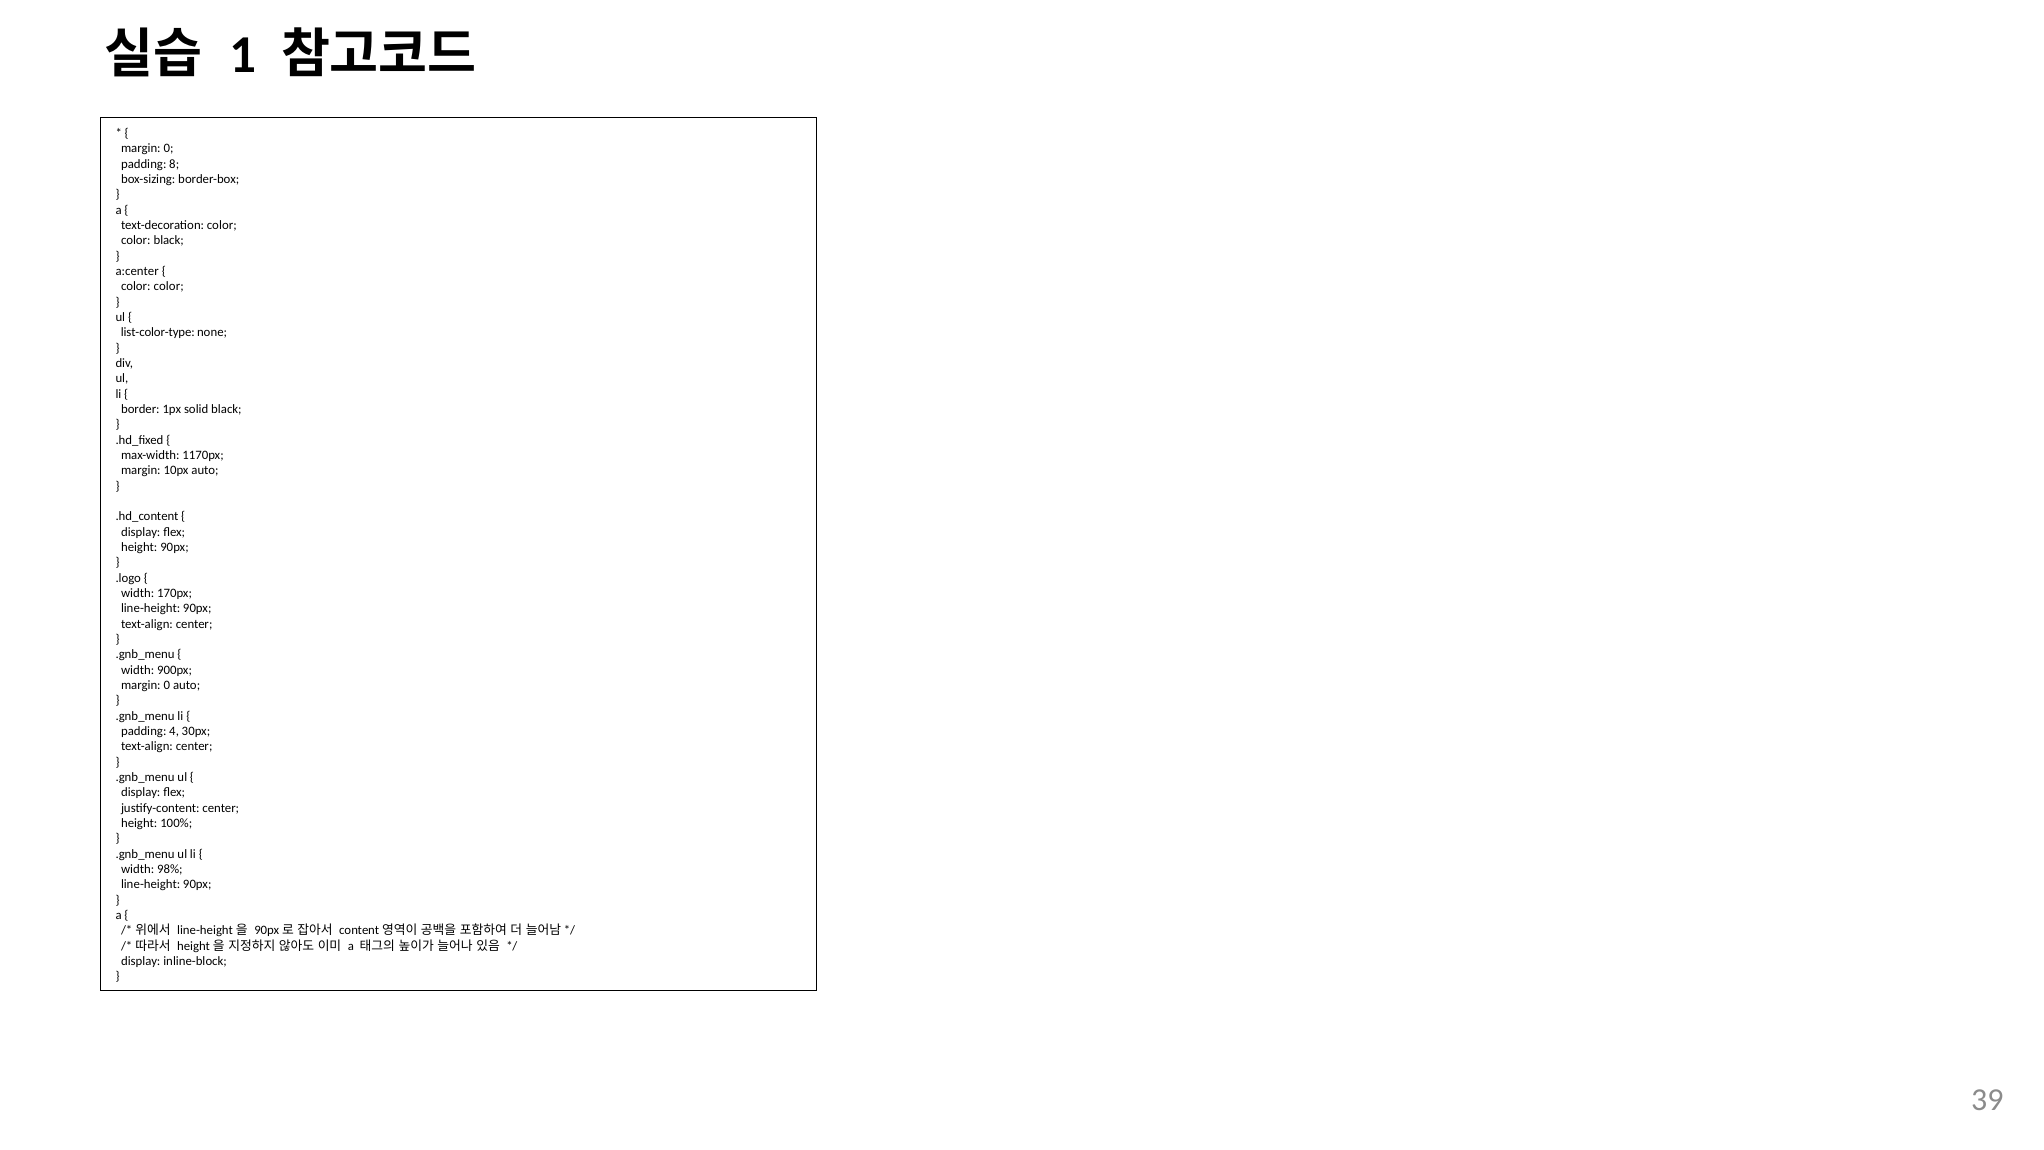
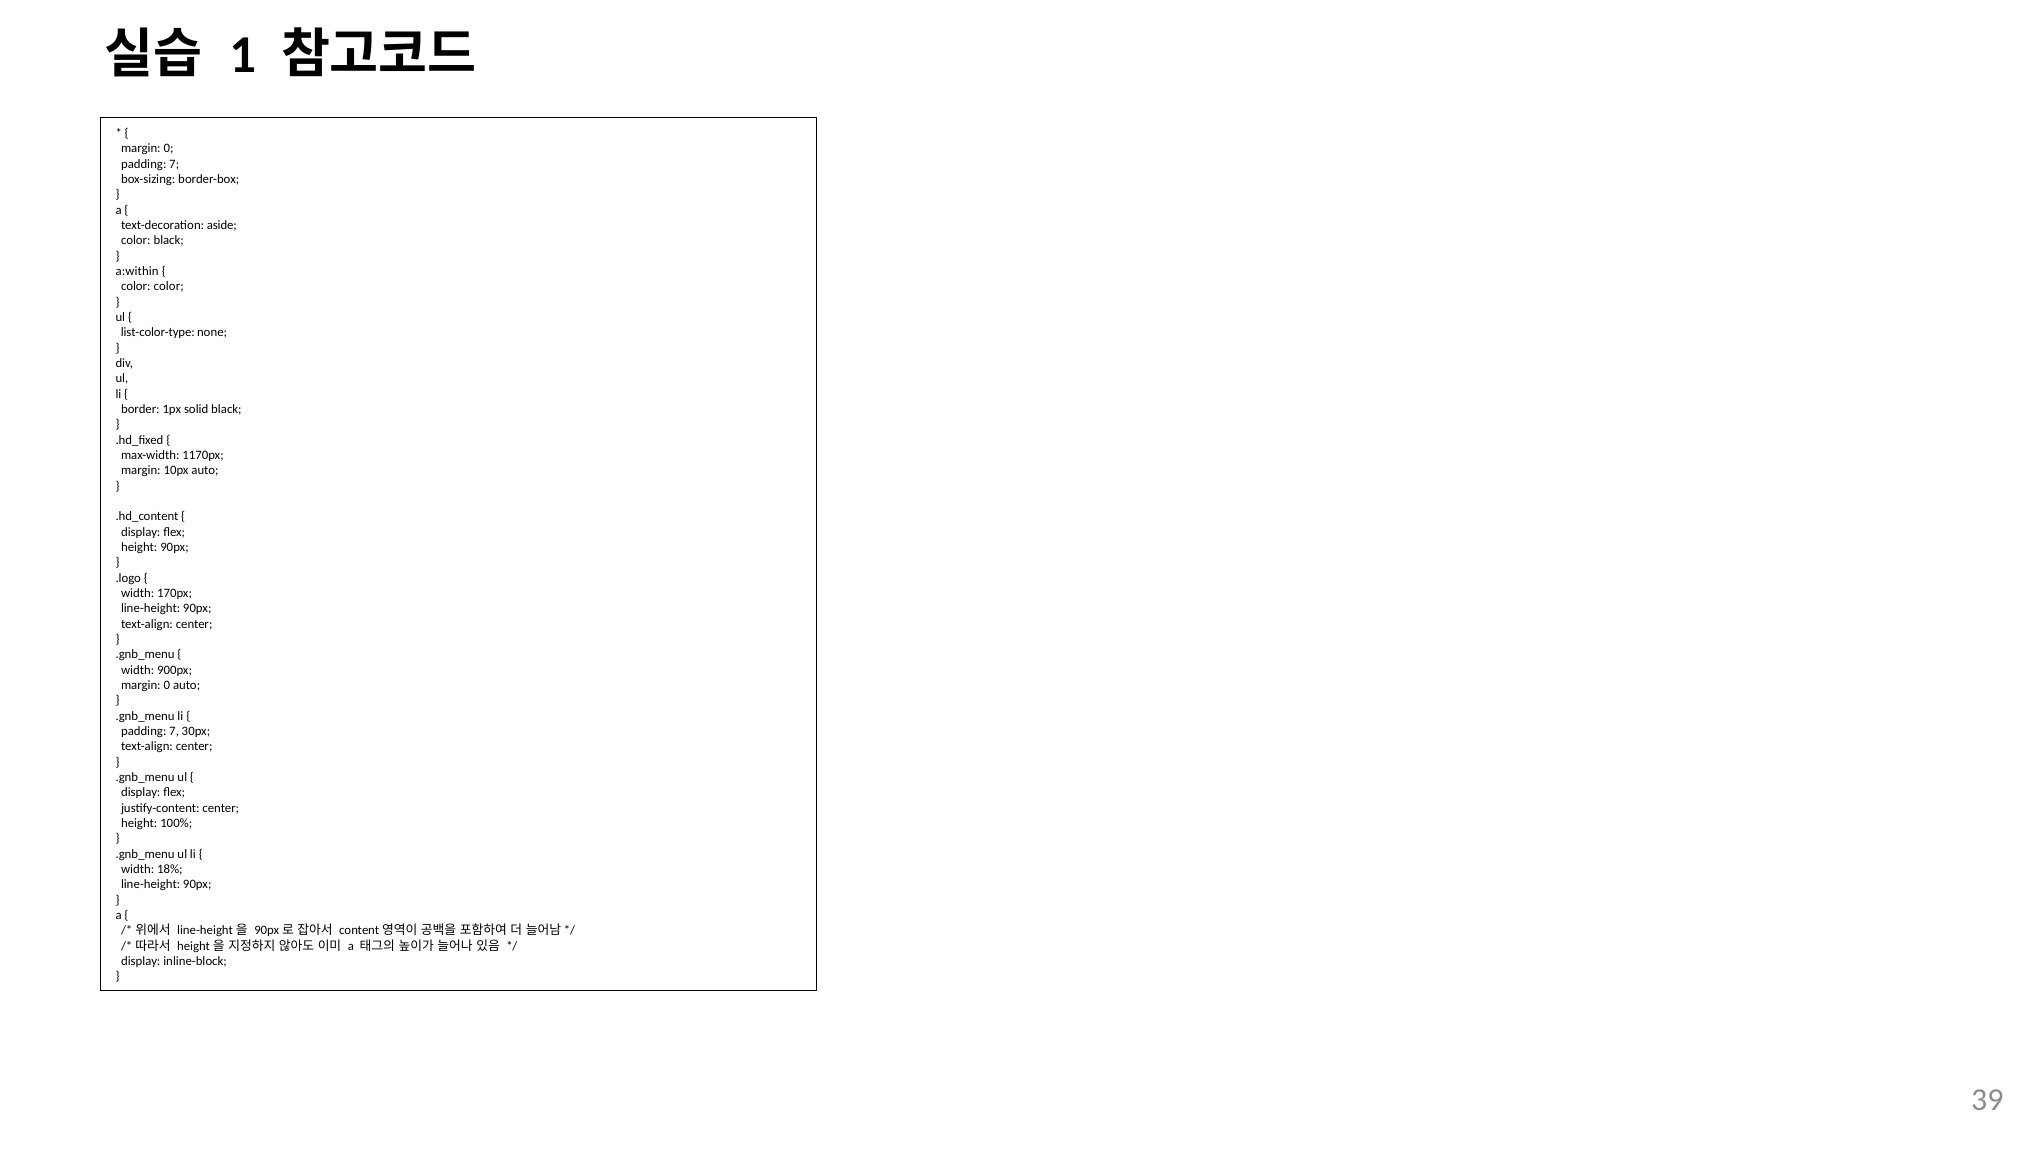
8: 8 -> 7 (174, 164)
text-decoration color: color -> aside (222, 225)
a:center: a:center -> a:within (137, 271)
4: 4 -> 7 (174, 731)
98%: 98% -> 18% (170, 869)
